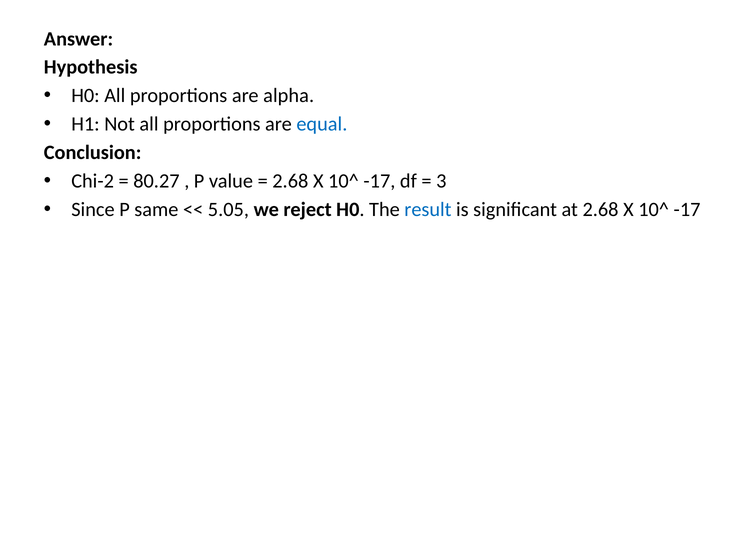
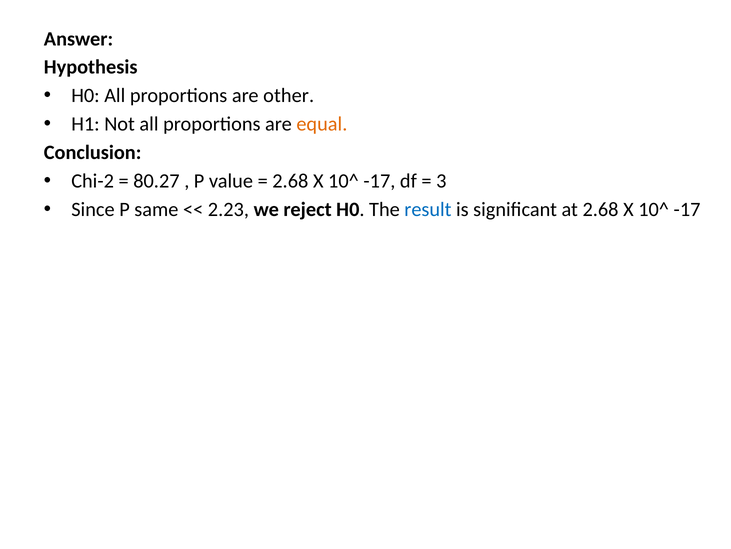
alpha: alpha -> other (289, 96)
equal colour: blue -> orange (322, 124)
5.05: 5.05 -> 2.23 (228, 209)
